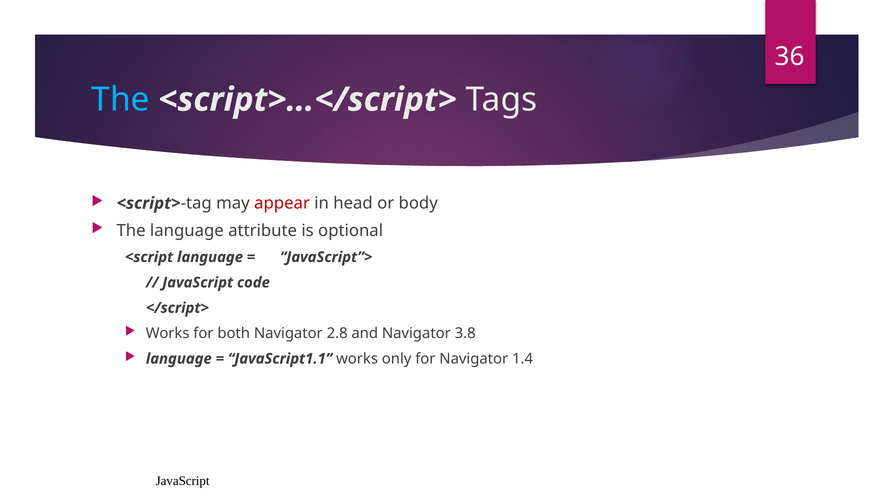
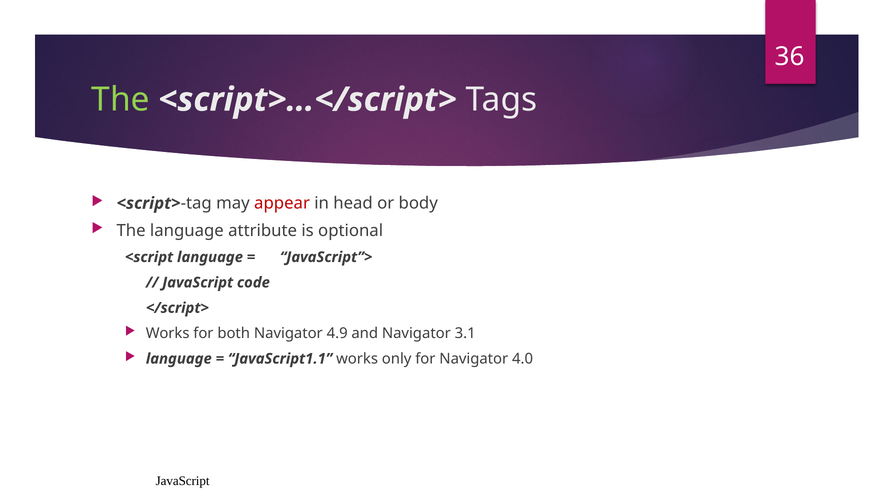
The colour: light blue -> light green (121, 100)
2.8: 2.8 -> 4.9 (337, 333)
3.8: 3.8 -> 3.1 (465, 333)
1.4: 1.4 -> 4.0 (523, 359)
